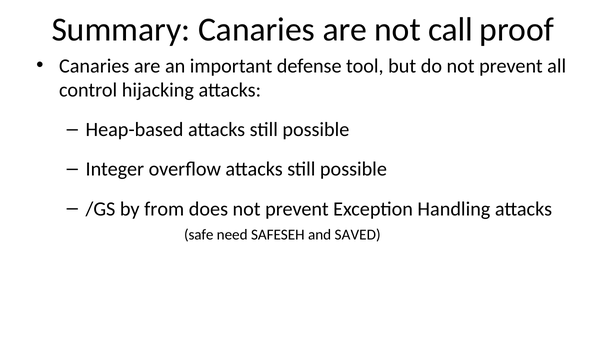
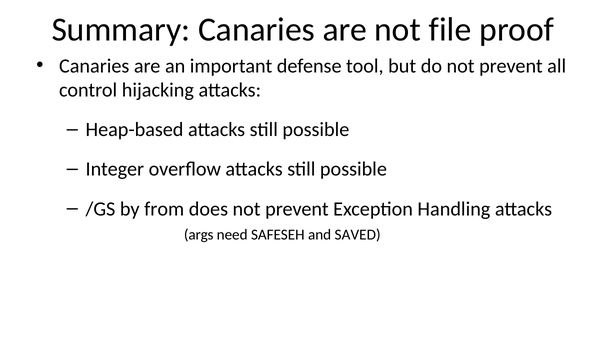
call: call -> file (450, 29)
safe: safe -> args (199, 235)
